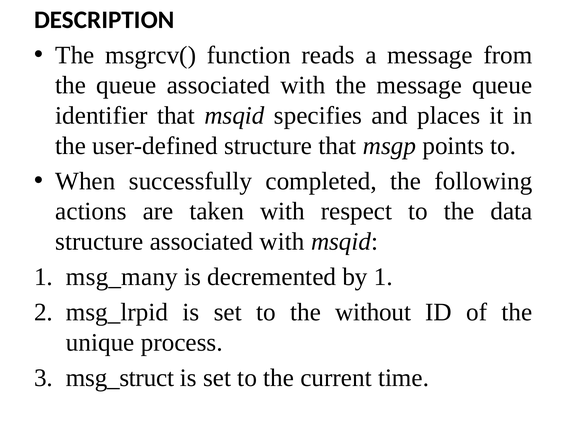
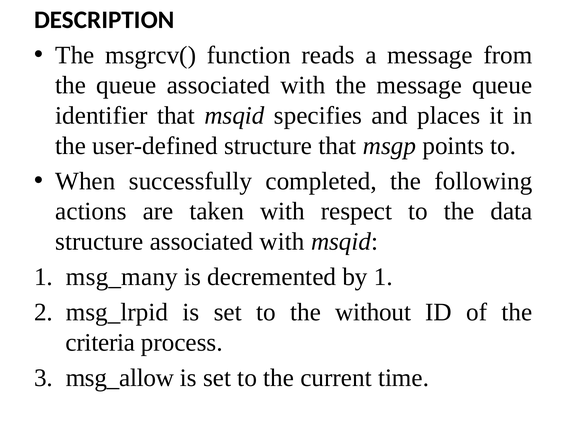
unique: unique -> criteria (100, 343)
msg_struct: msg_struct -> msg_allow (120, 378)
